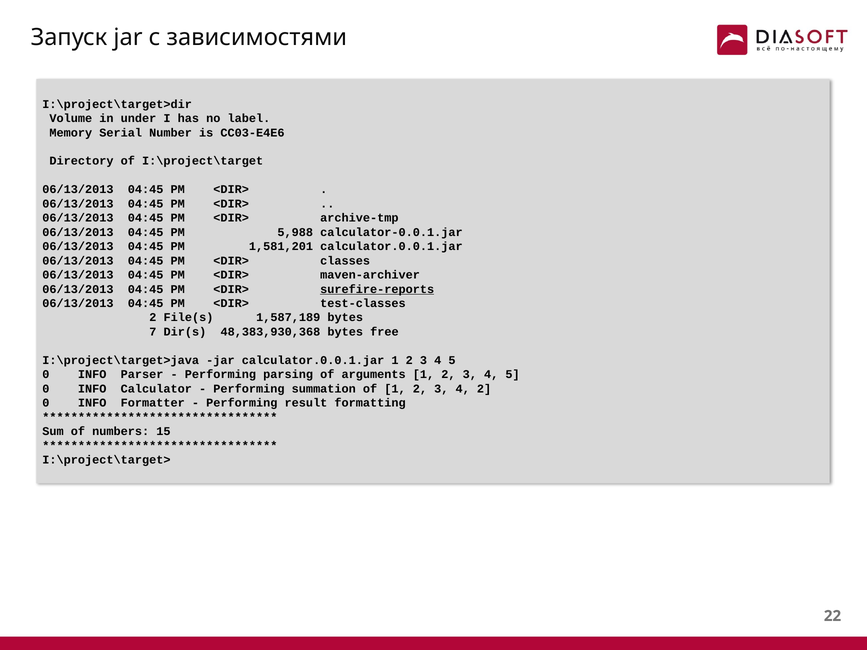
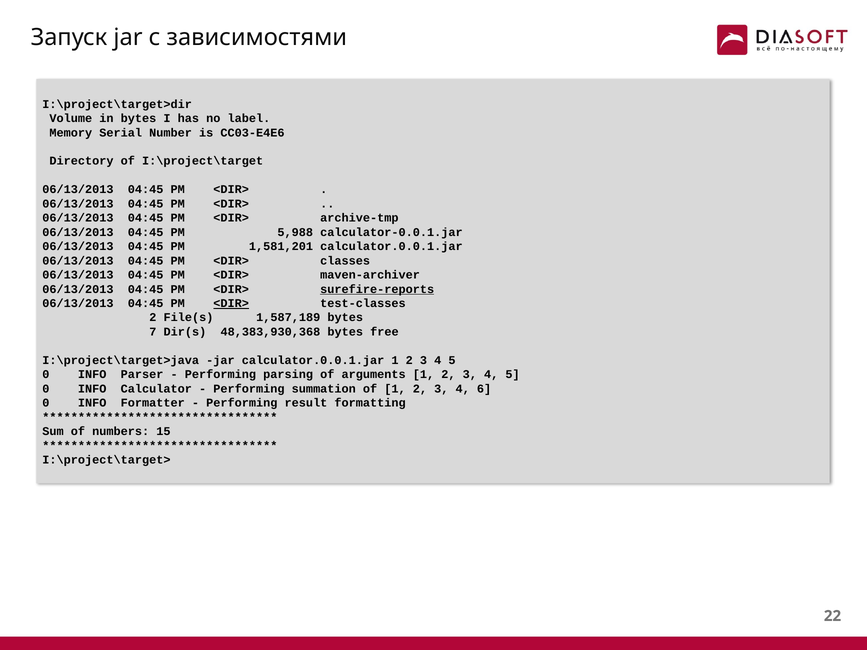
in under: under -> bytes (138, 118)
<DIR> underline: none -> present (231, 303)
4 2: 2 -> 6 (484, 389)
